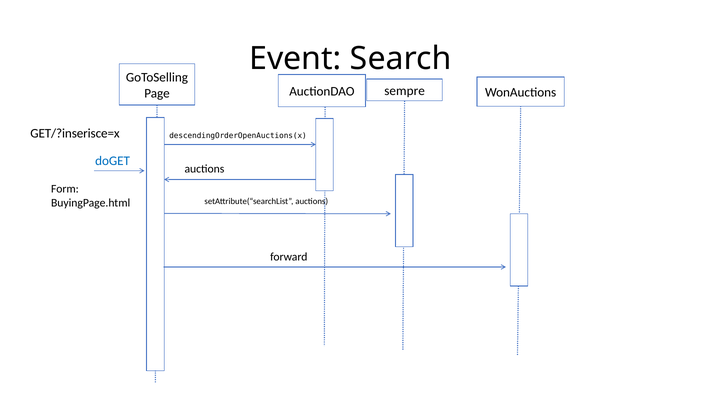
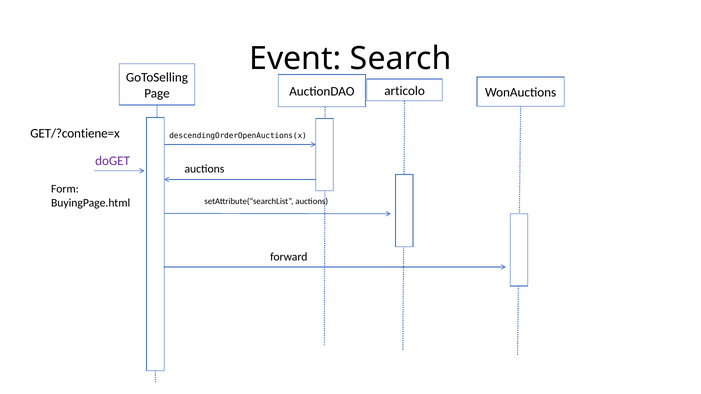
sempre: sempre -> articolo (405, 91)
GET/?inserisce=x: GET/?inserisce=x -> GET/?contiene=x (75, 134)
doGET colour: blue -> purple (113, 161)
